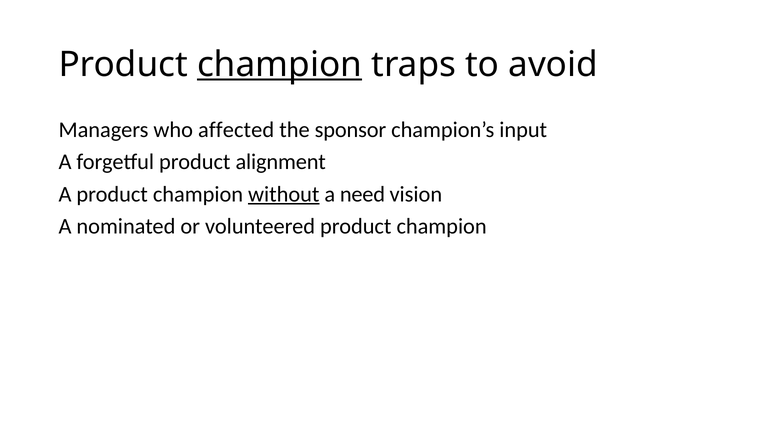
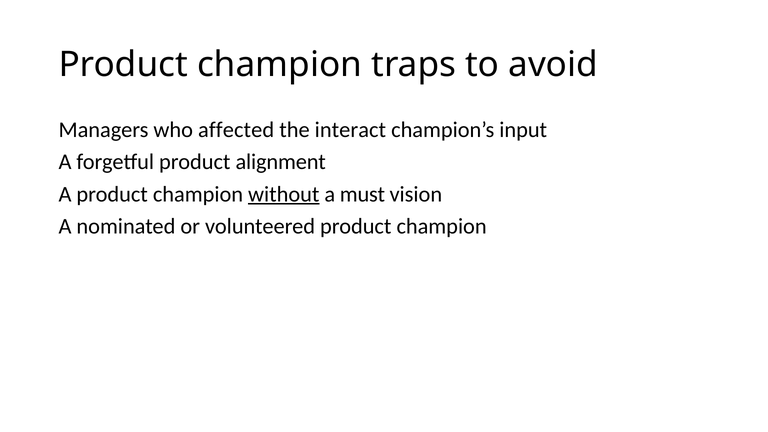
champion underline: present -> none (280, 65)
sponsor: sponsor -> interact (350, 130)
need: need -> must (362, 194)
